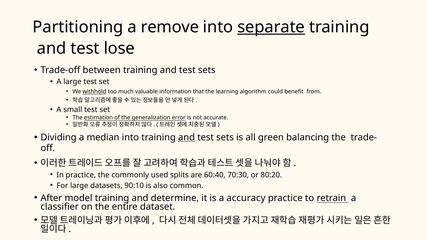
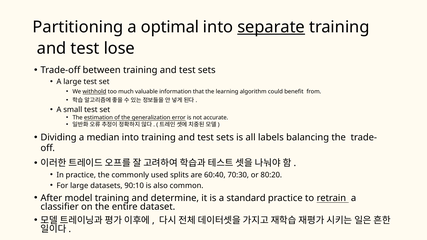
remove: remove -> optimal (170, 27)
and underline: present -> none (187, 138)
green: green -> labels (271, 138)
accuracy: accuracy -> standard (246, 198)
